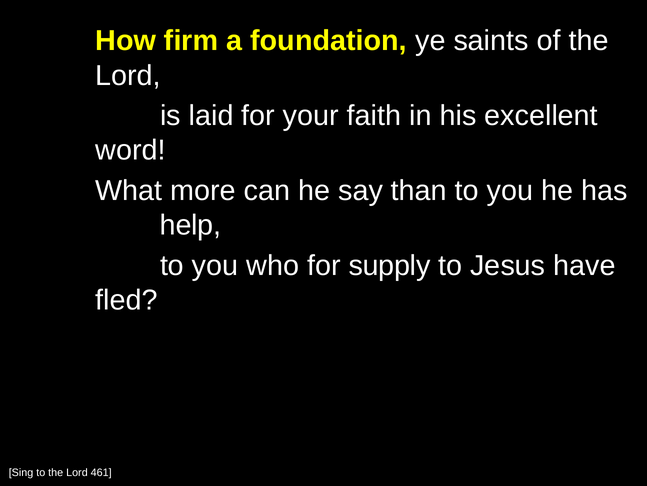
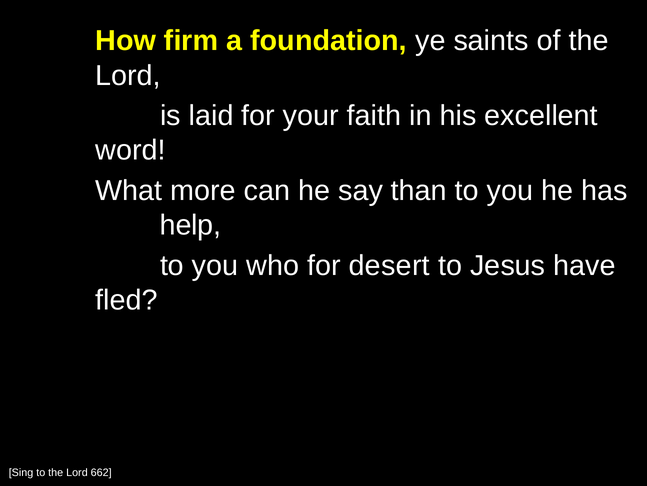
supply: supply -> desert (389, 265)
461: 461 -> 662 (101, 472)
